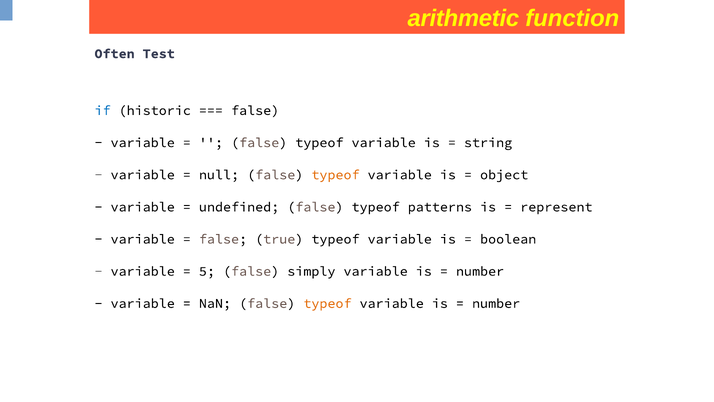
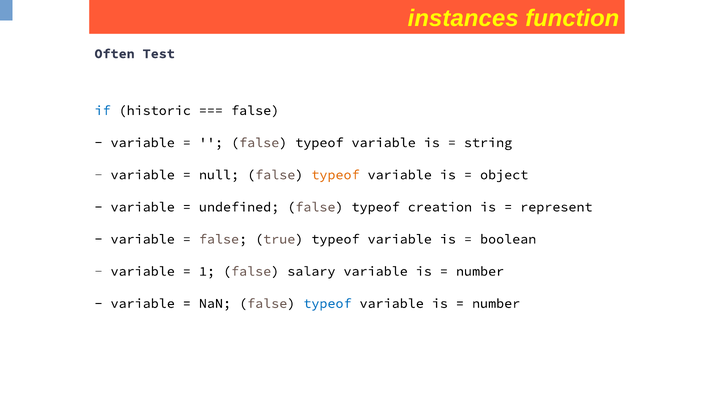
arithmetic: arithmetic -> instances (463, 19)
patterns: patterns -> creation (440, 207)
5: 5 -> 1 (207, 271)
simply: simply -> salary (311, 271)
typeof colour: orange -> blue (327, 303)
